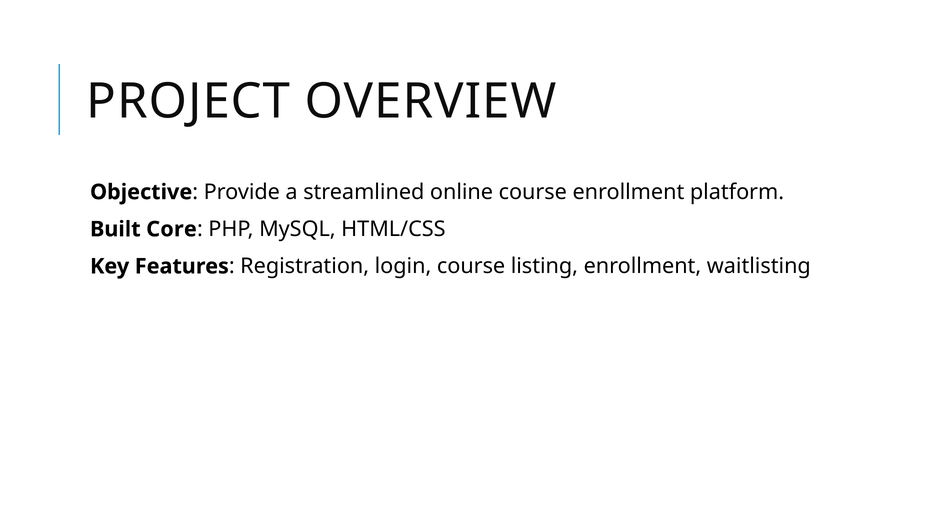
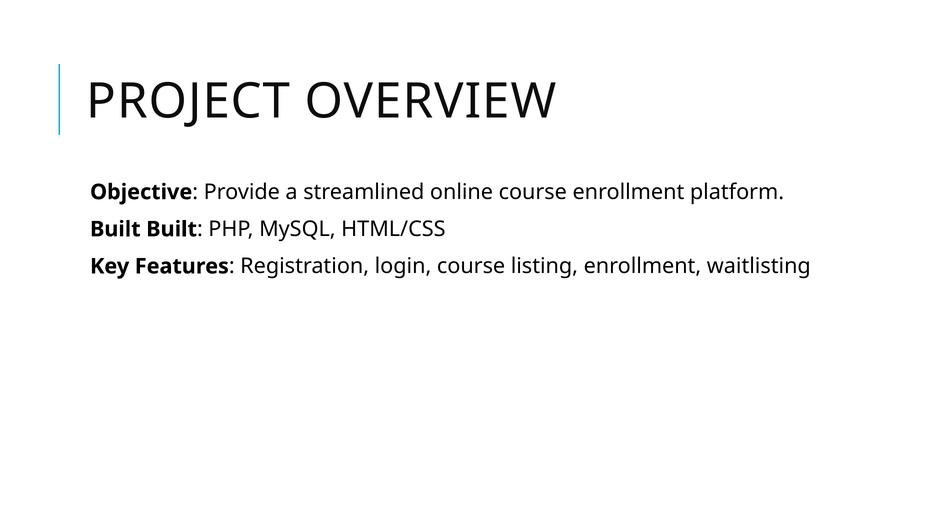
Built Core: Core -> Built (172, 229)
